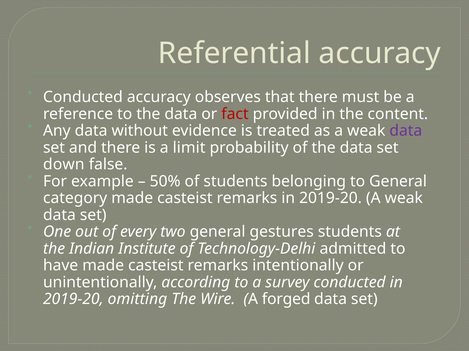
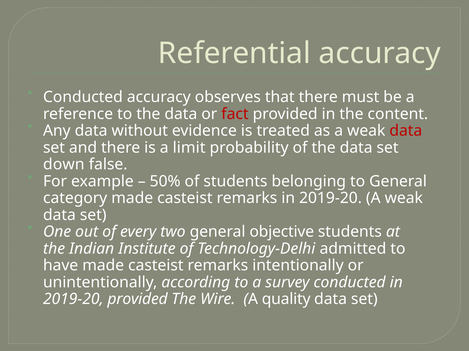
data colour: purple -> red (406, 131)
gestures: gestures -> objective (282, 232)
2019-20 omitting: omitting -> provided (138, 300)
forged: forged -> quality (286, 300)
